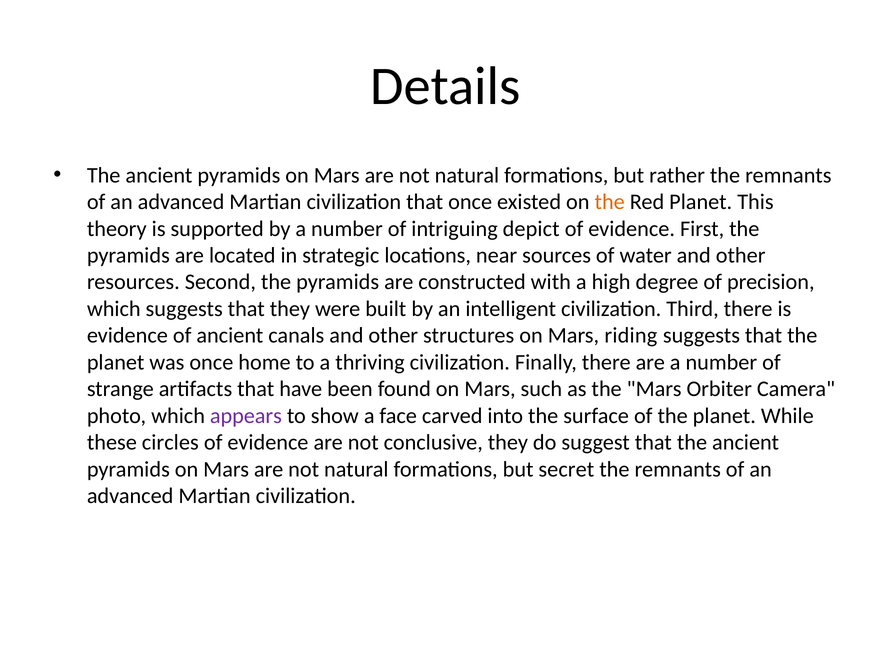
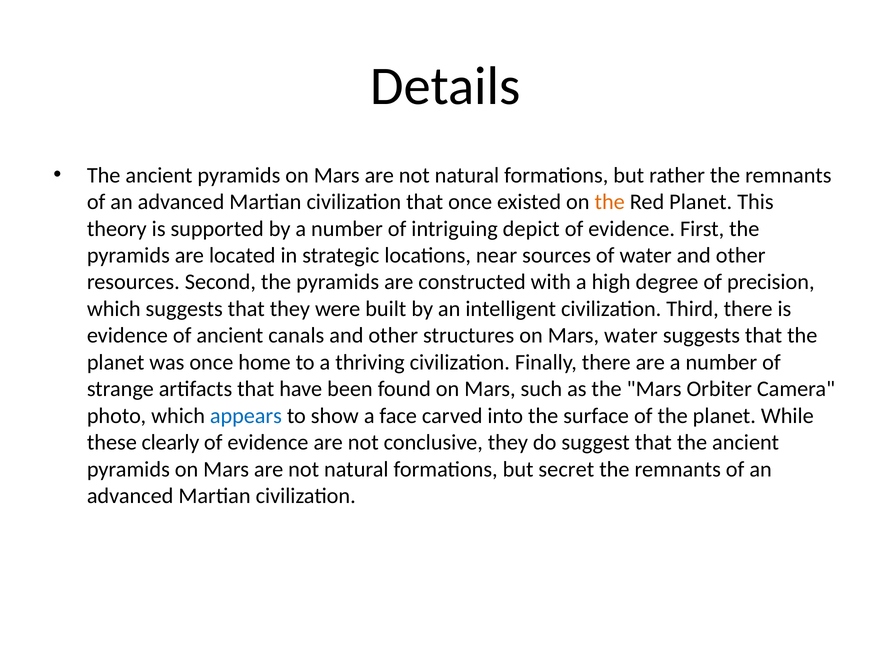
Mars riding: riding -> water (631, 336)
appears colour: purple -> blue (246, 416)
circles: circles -> clearly (170, 443)
